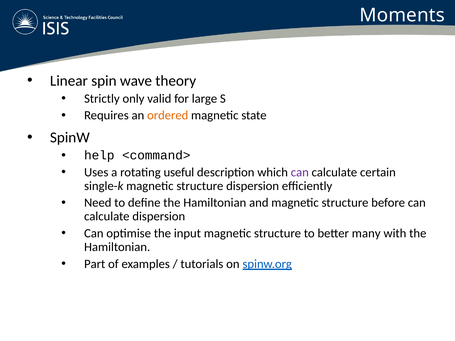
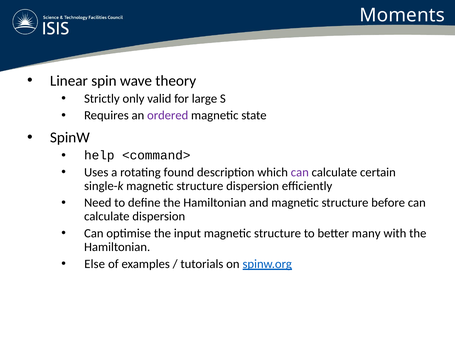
ordered colour: orange -> purple (168, 116)
useful: useful -> found (179, 172)
Part: Part -> Else (95, 264)
